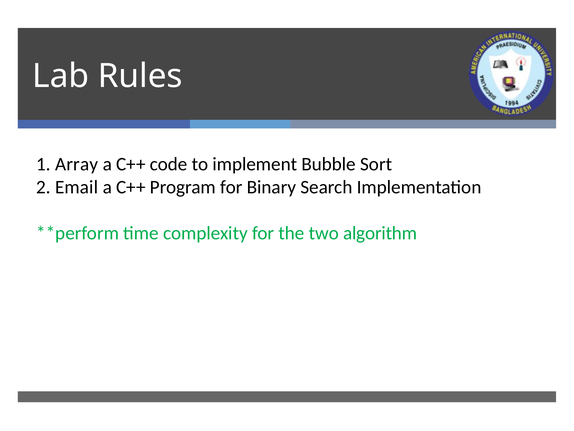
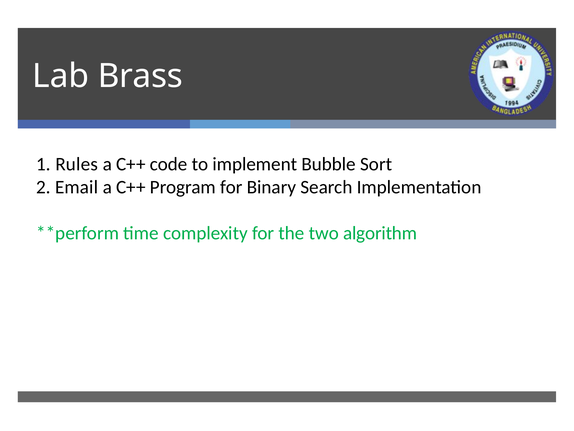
Rules: Rules -> Brass (140, 76)
Array: Array -> Rules (77, 164)
